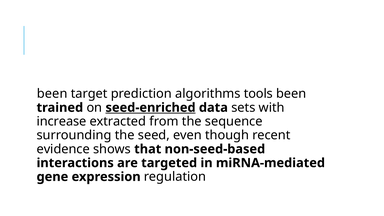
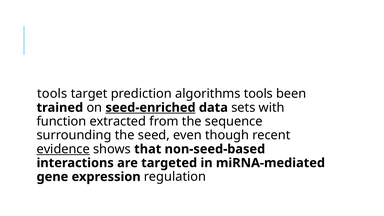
been: been -> tools (52, 94)
increase: increase -> function (61, 121)
evidence underline: none -> present (63, 149)
